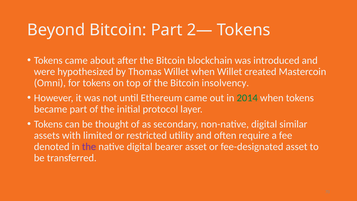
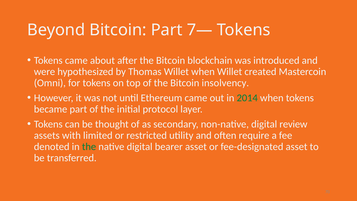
2—: 2— -> 7— (200, 30)
similar: similar -> review (293, 124)
the colour: purple -> green (89, 147)
